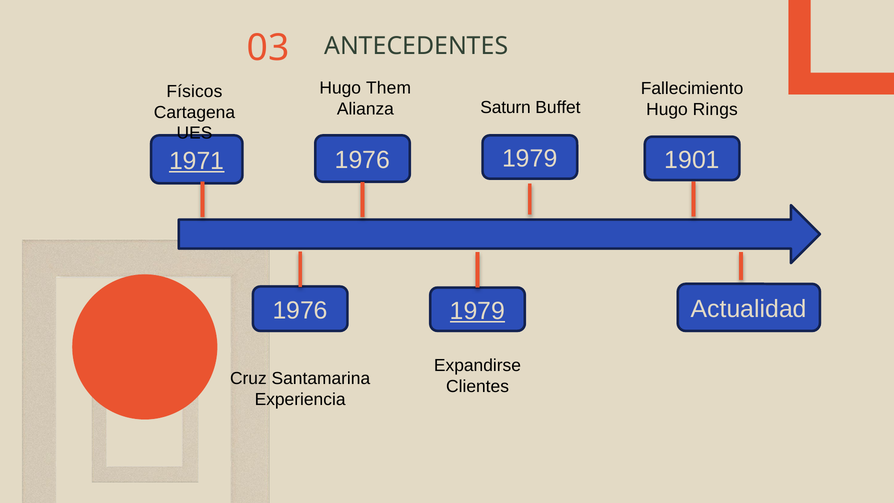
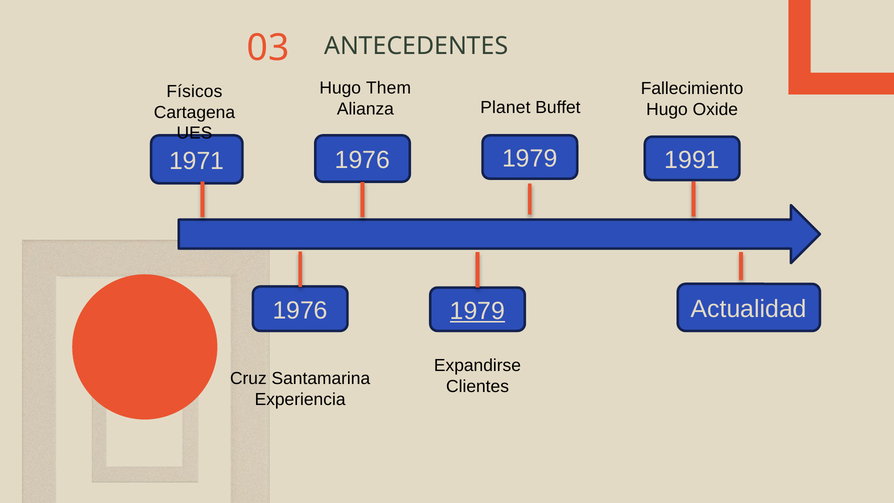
Saturn: Saturn -> Planet (505, 107)
Rings: Rings -> Oxide (715, 110)
1901: 1901 -> 1991 (692, 160)
1971 underline: present -> none (197, 161)
